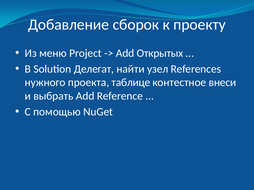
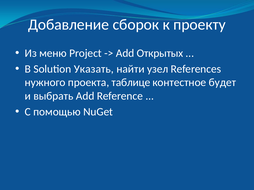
Делегат: Делегат -> Указать (94, 69)
внеси: внеси -> будет (222, 83)
